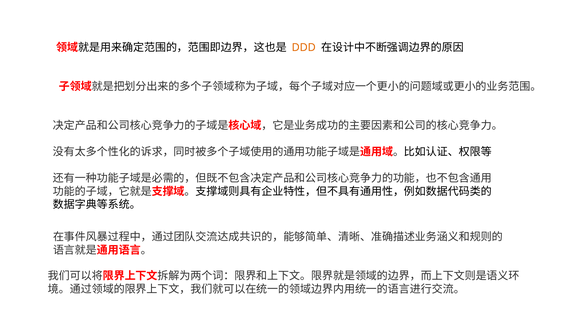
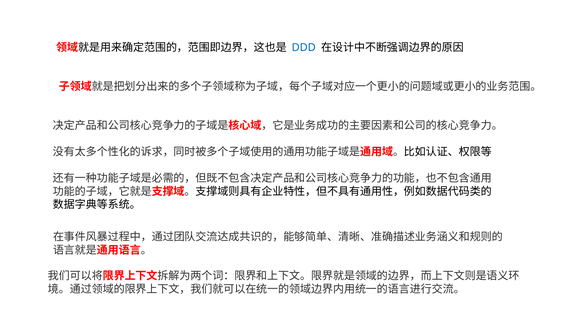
DDD colour: orange -> blue (304, 47)
